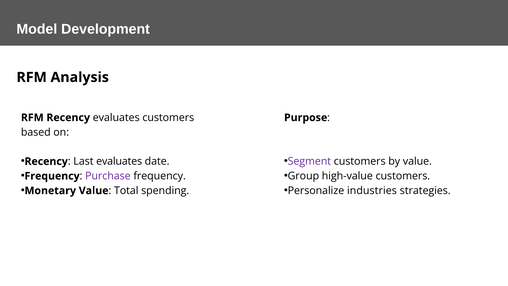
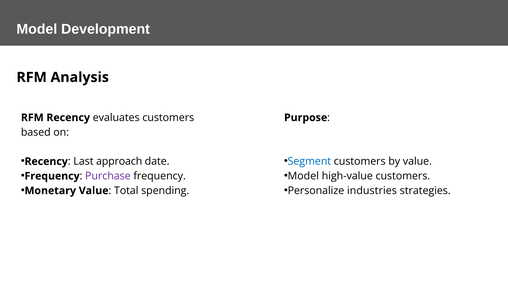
Last evaluates: evaluates -> approach (119, 161)
Segment colour: purple -> blue (309, 161)
Group: Group -> Model (303, 176)
